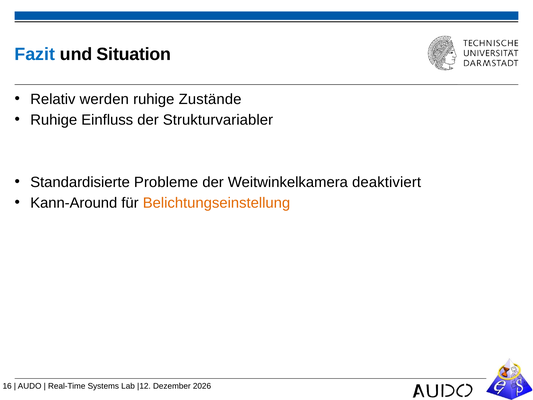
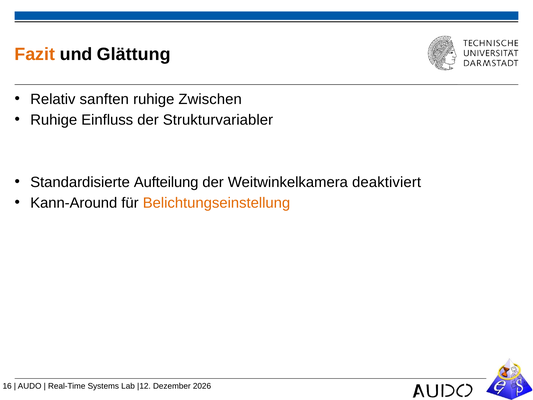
Fazit colour: blue -> orange (35, 54)
Situation: Situation -> Glättung (134, 54)
werden: werden -> sanften (104, 99)
Zustände: Zustände -> Zwischen (210, 99)
Probleme: Probleme -> Aufteilung (166, 182)
